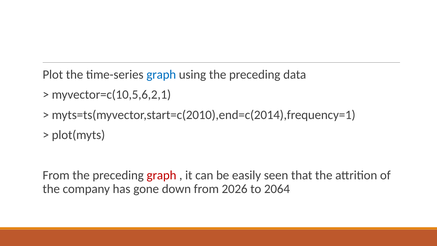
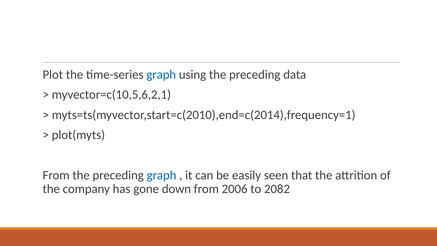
graph colour: red -> blue (162, 175)
2026: 2026 -> 2006 (235, 189)
2064: 2064 -> 2082 (277, 189)
